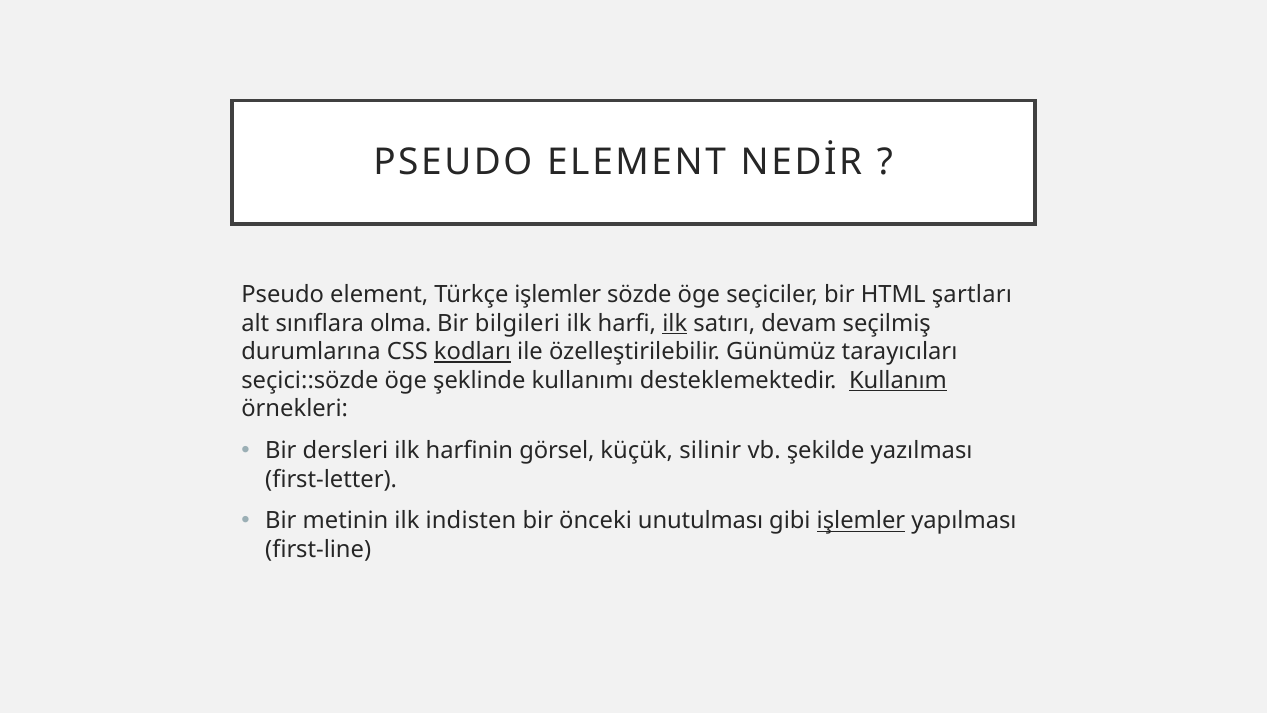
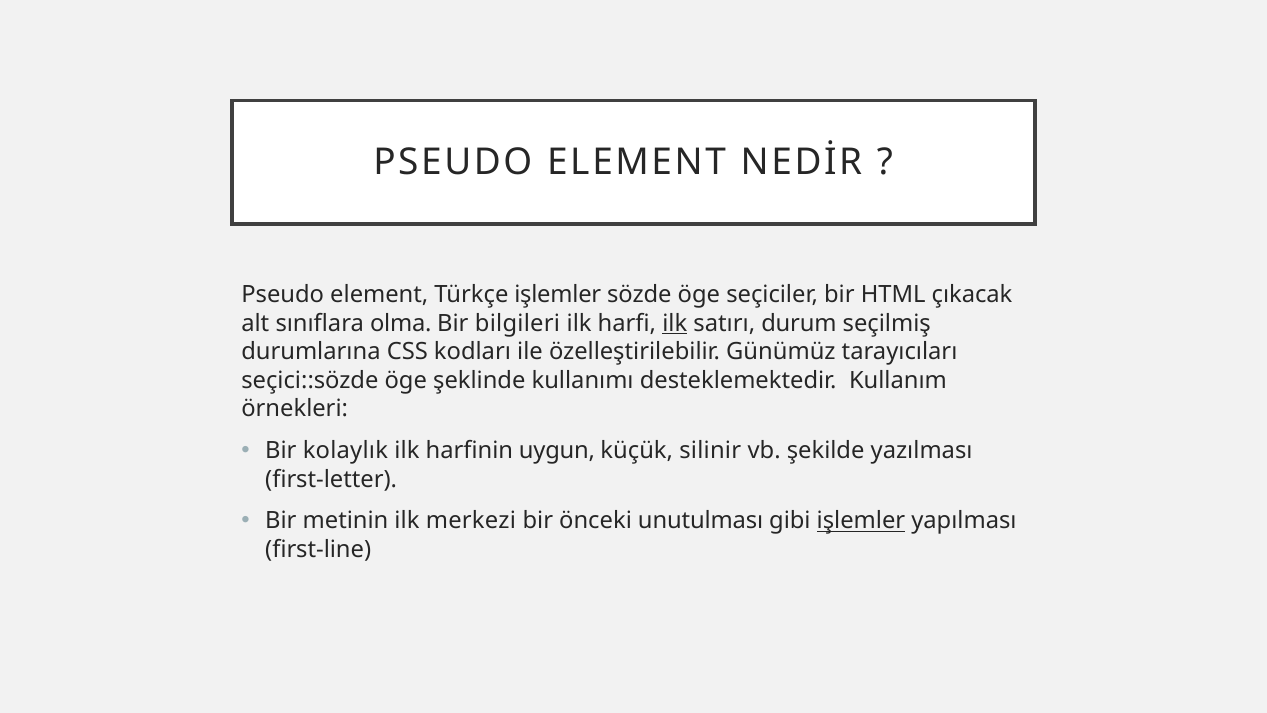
şartları: şartları -> çıkacak (972, 295)
devam: devam -> durum (799, 323)
kodları underline: present -> none (472, 352)
Kullanım underline: present -> none (898, 380)
dersleri: dersleri -> kolaylık (345, 451)
görsel: görsel -> uygun (557, 451)
indisten: indisten -> merkezi (471, 521)
